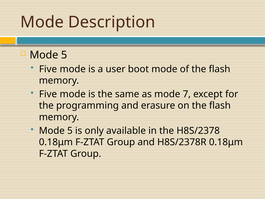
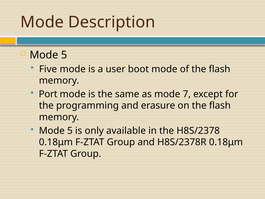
Five: Five -> Port (48, 94)
